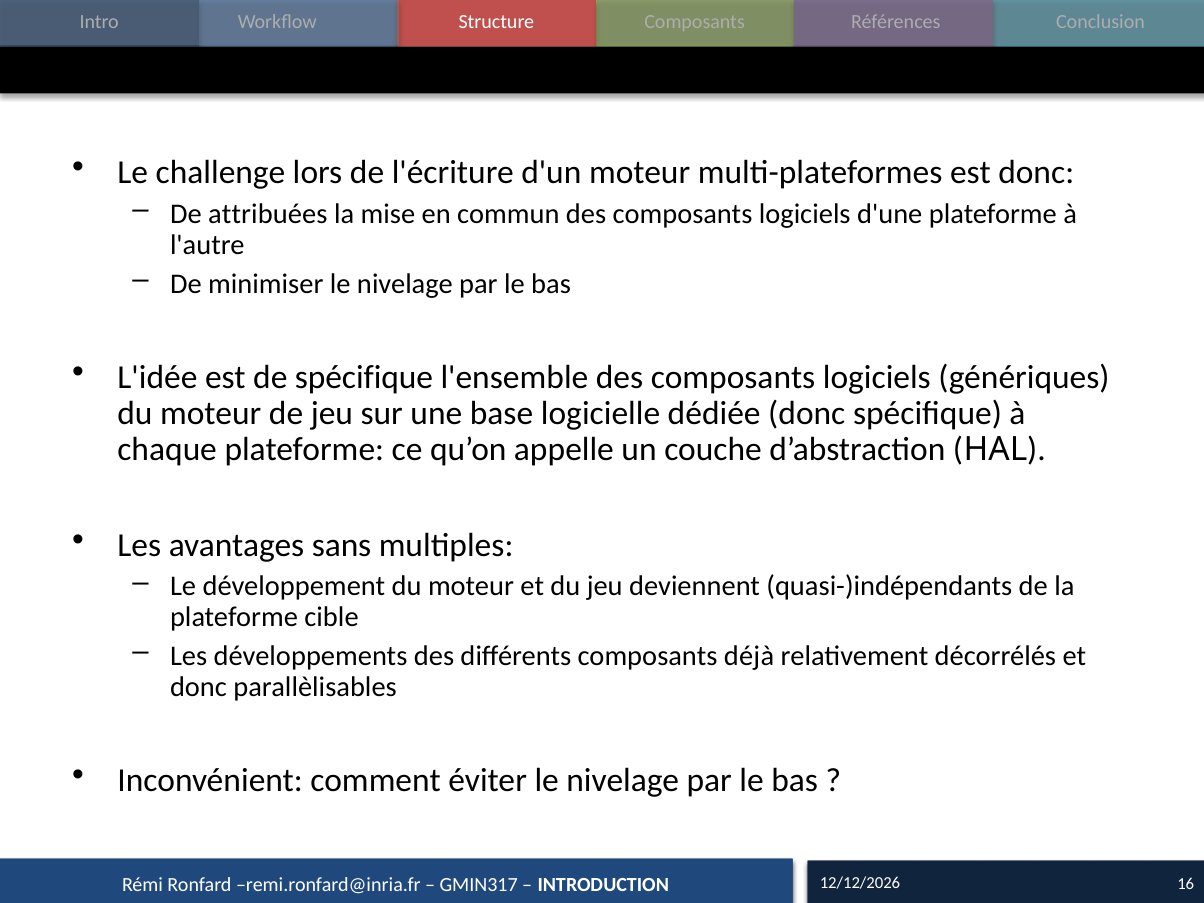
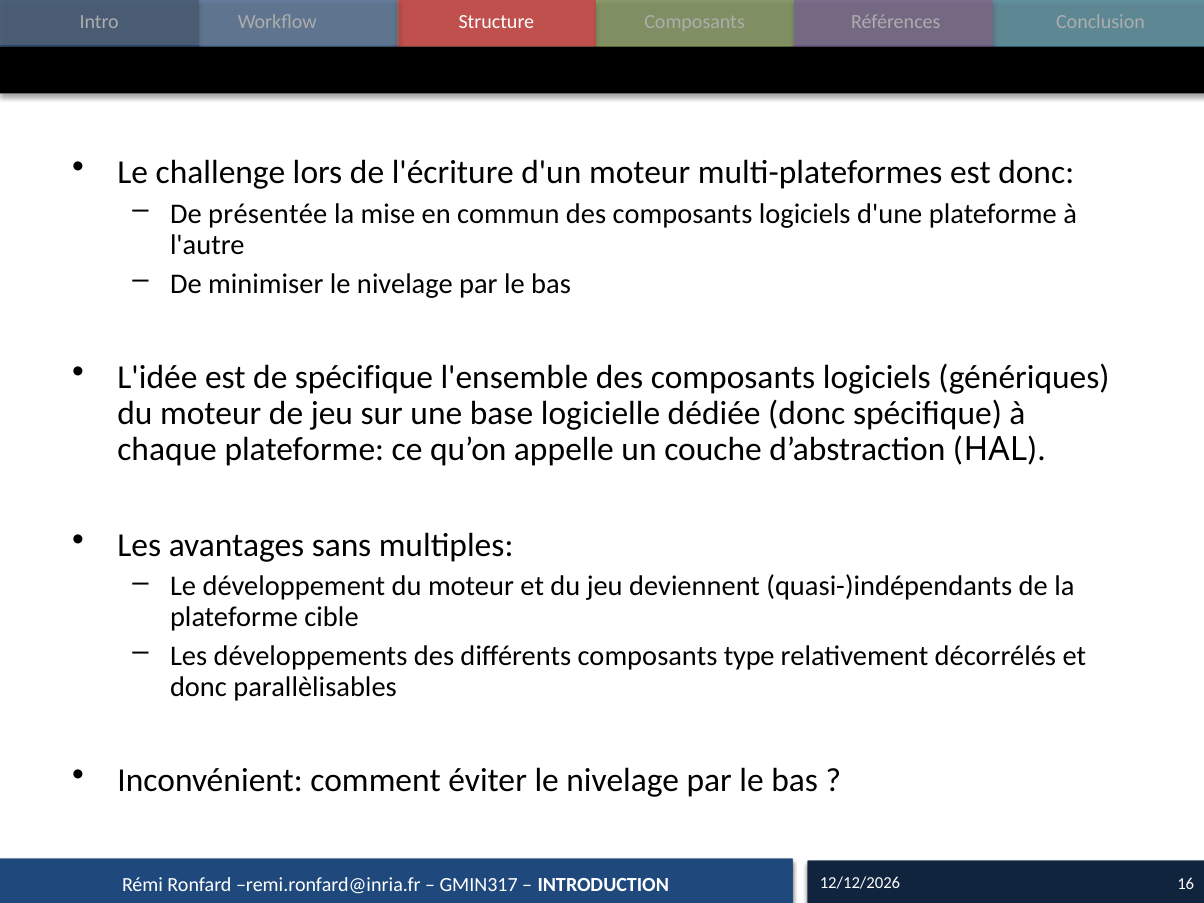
attribuées: attribuées -> présentée (268, 214)
déjà: déjà -> type (749, 656)
